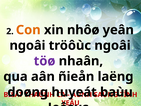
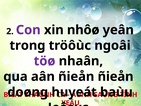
Con colour: orange -> purple (28, 30)
ngoâi: ngoâi -> trong (27, 45)
ñieån laëng: laëng -> ñieån (116, 76)
